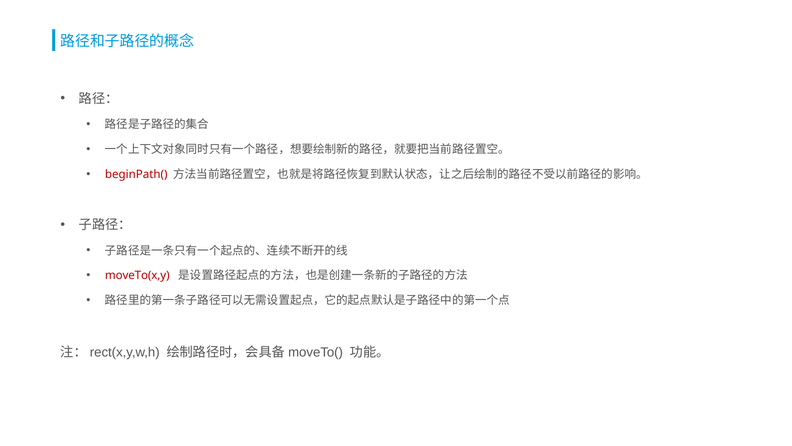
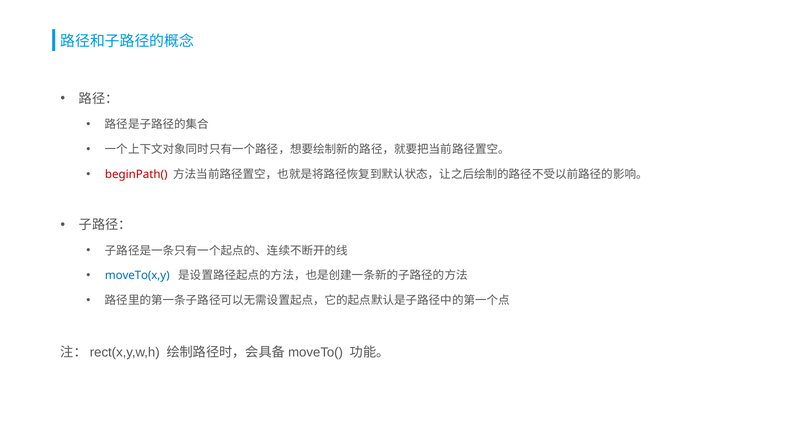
moveTo(x,y colour: red -> blue (137, 275)
